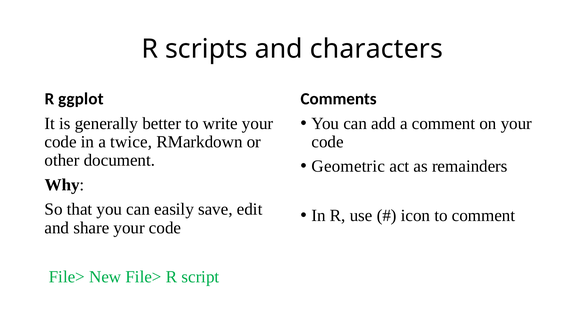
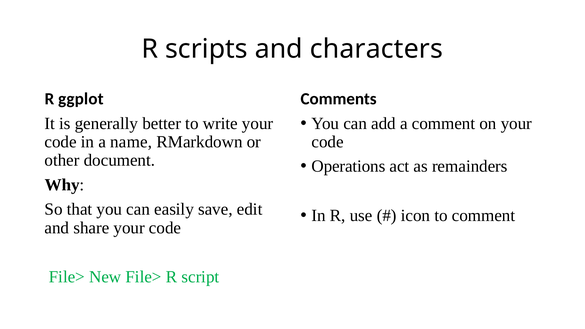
twice: twice -> name (131, 142)
Geometric: Geometric -> Operations (348, 166)
